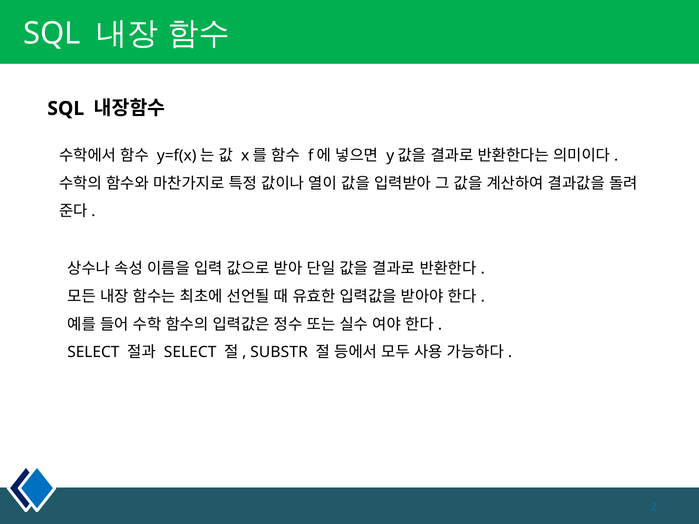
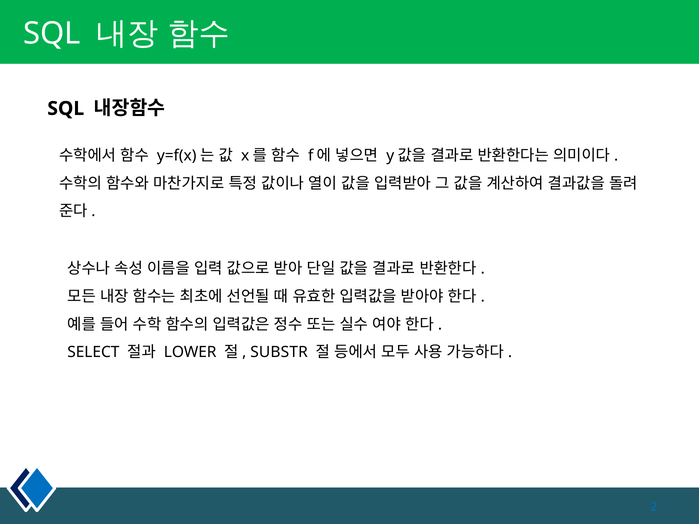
SELECT: SELECT -> LOWER (190, 353)
